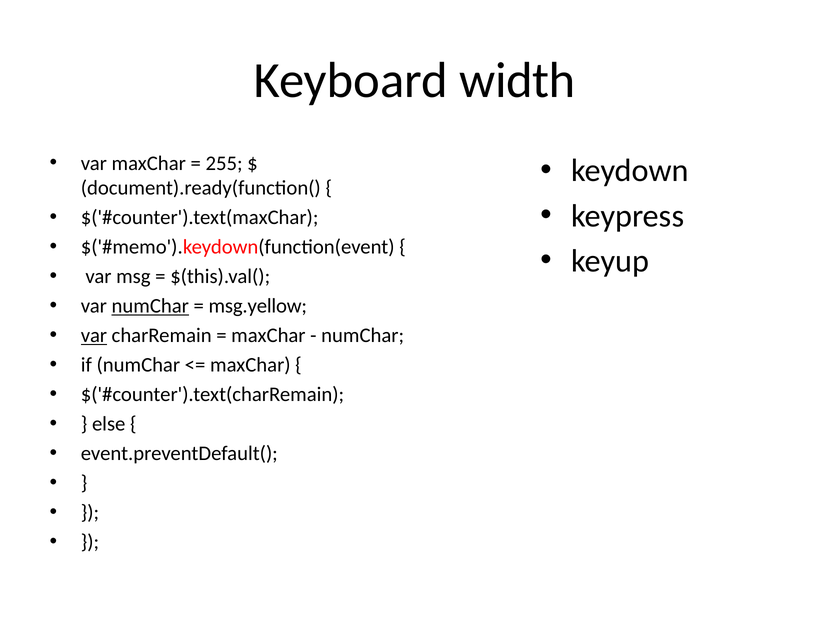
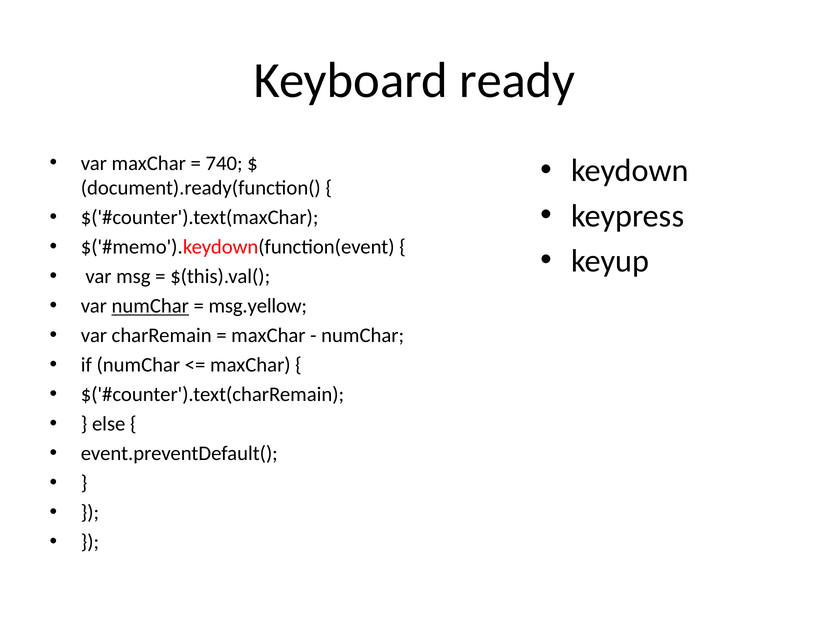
width: width -> ready (517, 80)
255: 255 -> 740 (224, 163)
var underline: present -> none (94, 335)
